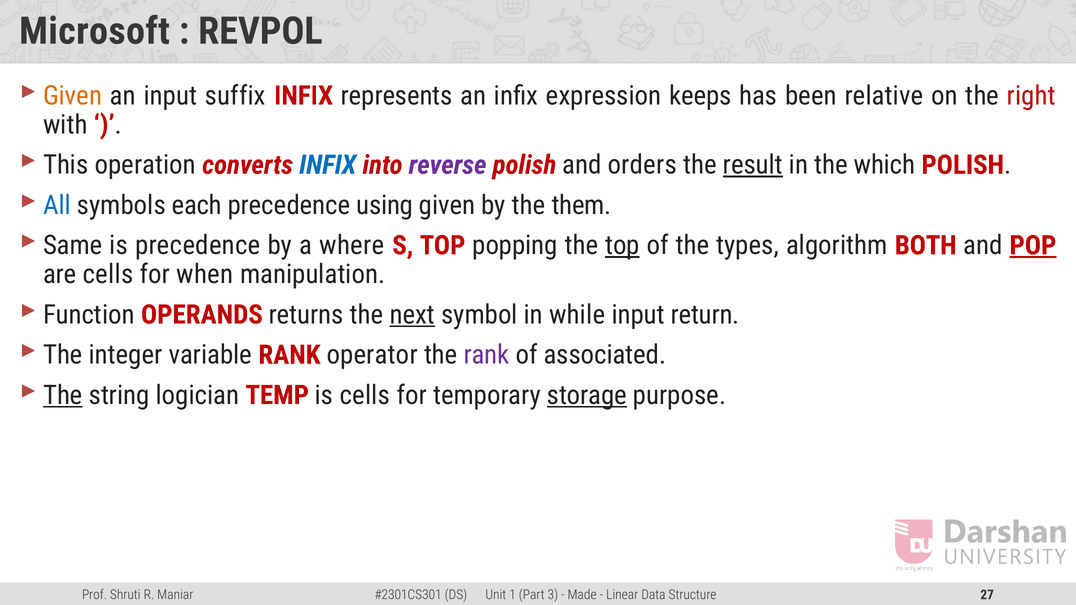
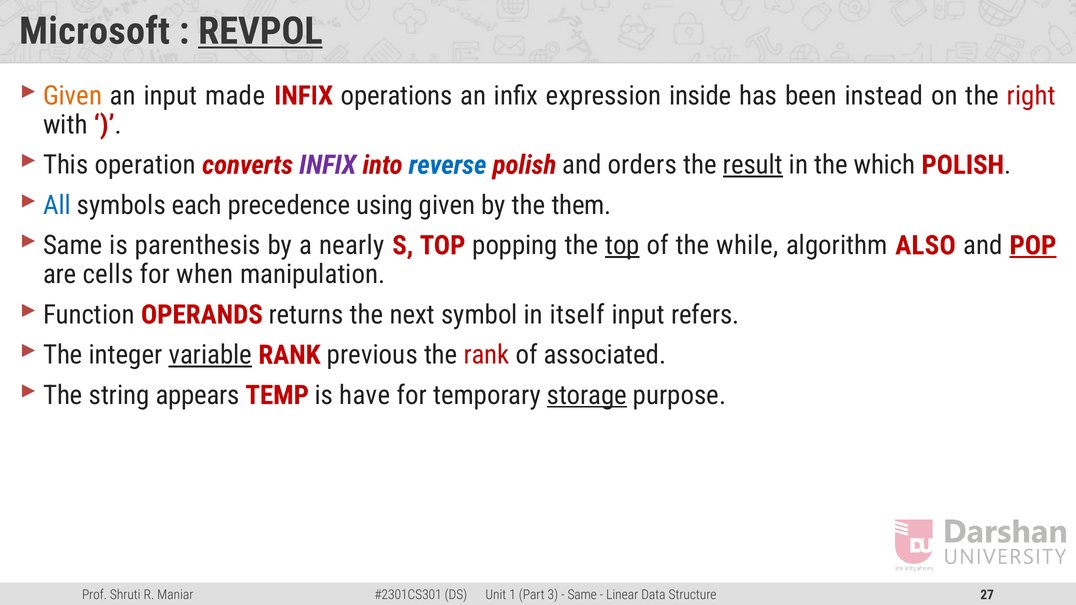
REVPOL underline: none -> present (260, 31)
suffix: suffix -> made (235, 96)
represents: represents -> operations (397, 96)
keeps: keeps -> inside (700, 96)
relative: relative -> instead (884, 96)
INFIX colour: blue -> purple (328, 165)
reverse colour: purple -> blue (448, 165)
is precedence: precedence -> parenthesis (198, 246)
where: where -> nearly (352, 246)
types: types -> while (747, 246)
BOTH: BOTH -> ALSO (925, 246)
next underline: present -> none (412, 315)
while: while -> itself (577, 315)
return: return -> refers (705, 315)
variable underline: none -> present (210, 355)
operator: operator -> previous (372, 355)
rank colour: purple -> red (487, 355)
The underline: present -> none (63, 395)
logician: logician -> appears (198, 395)
is cells: cells -> have (365, 395)
Made: Made -> Same (582, 595)
